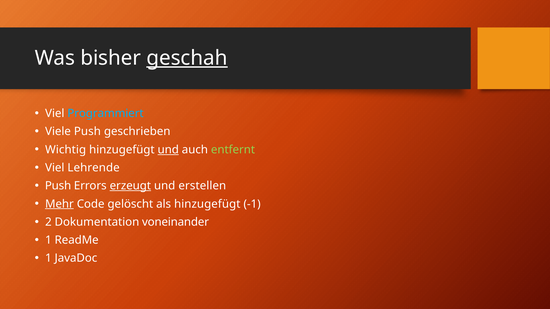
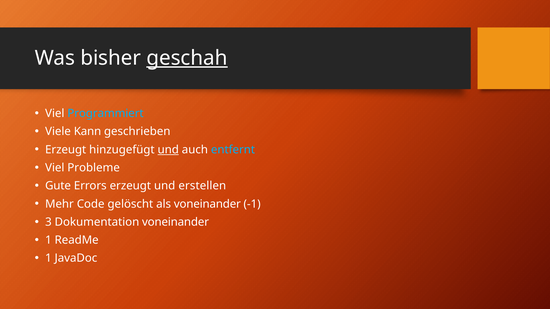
Viele Push: Push -> Kann (88, 132)
Wichtig: Wichtig -> Erzeugt (66, 150)
entfernt colour: light green -> light blue (233, 150)
Lehrende: Lehrende -> Probleme (94, 168)
Push: Push -> Gute (58, 186)
erzeugt underline: present -> none (130, 186)
Mehr underline: present -> none (59, 204)
als hinzugefügt: hinzugefügt -> voneinander (207, 204)
2: 2 -> 3 (48, 222)
